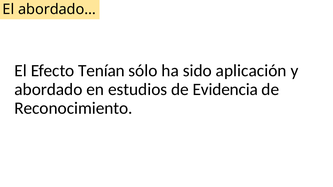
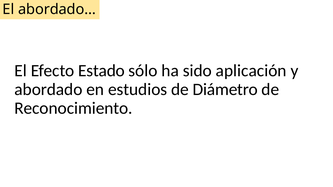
Tenían: Tenían -> Estado (101, 71)
Evidencia: Evidencia -> Diámetro (225, 90)
